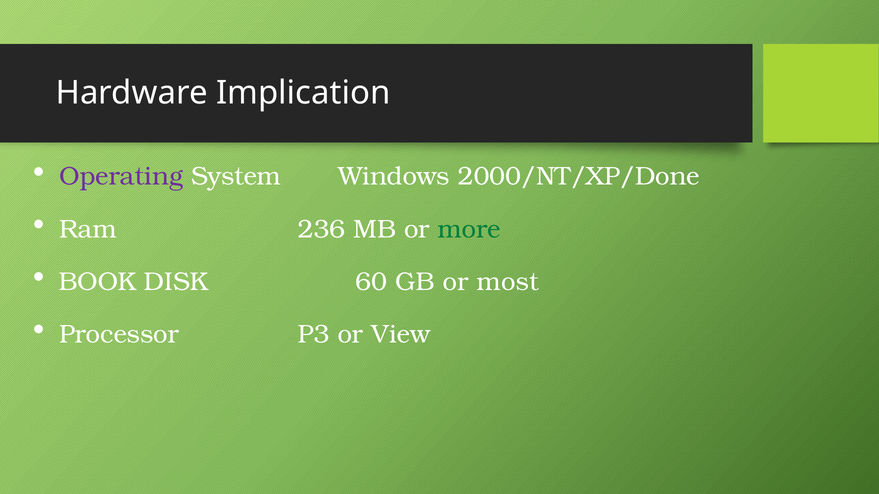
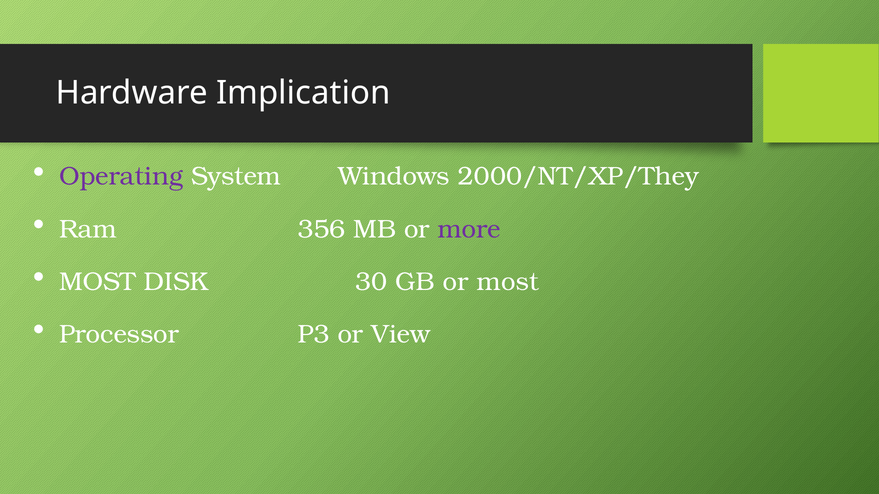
2000/NT/XP/Done: 2000/NT/XP/Done -> 2000/NT/XP/They (579, 177)
236: 236 -> 356 (321, 229)
more colour: green -> purple (469, 229)
BOOK: BOOK -> MOST (97, 282)
60: 60 -> 30 (371, 282)
